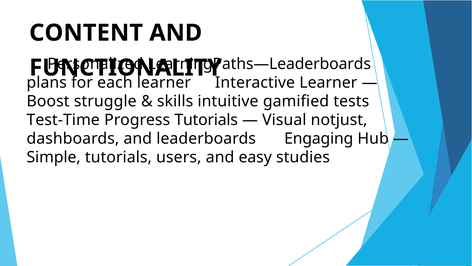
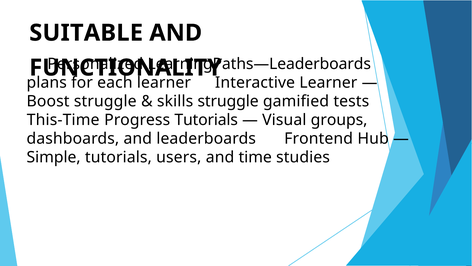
CONTENT: CONTENT -> SUITABLE (86, 33)
skills intuitive: intuitive -> struggle (228, 101)
Test-Time: Test-Time -> This-Time (63, 120)
notjust: notjust -> groups (339, 120)
Engaging: Engaging -> Frontend (319, 138)
easy: easy -> time (255, 157)
